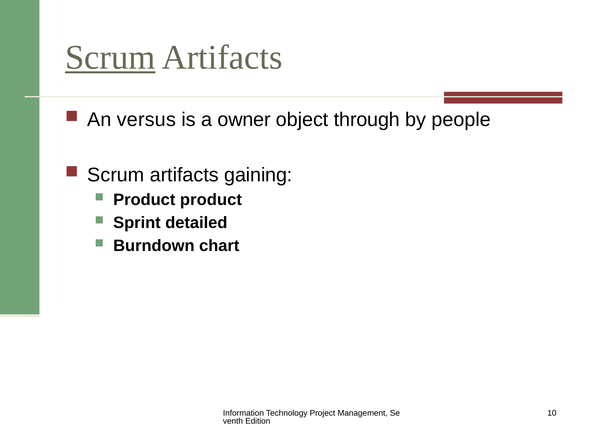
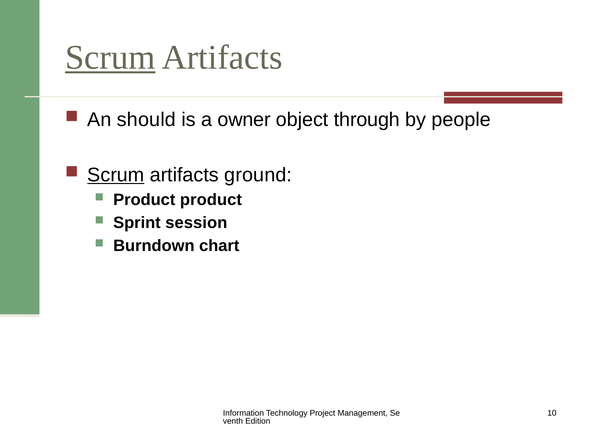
versus: versus -> should (146, 120)
Scrum underline: none -> present (116, 175)
gaining: gaining -> ground (258, 175)
detailed: detailed -> session (196, 223)
